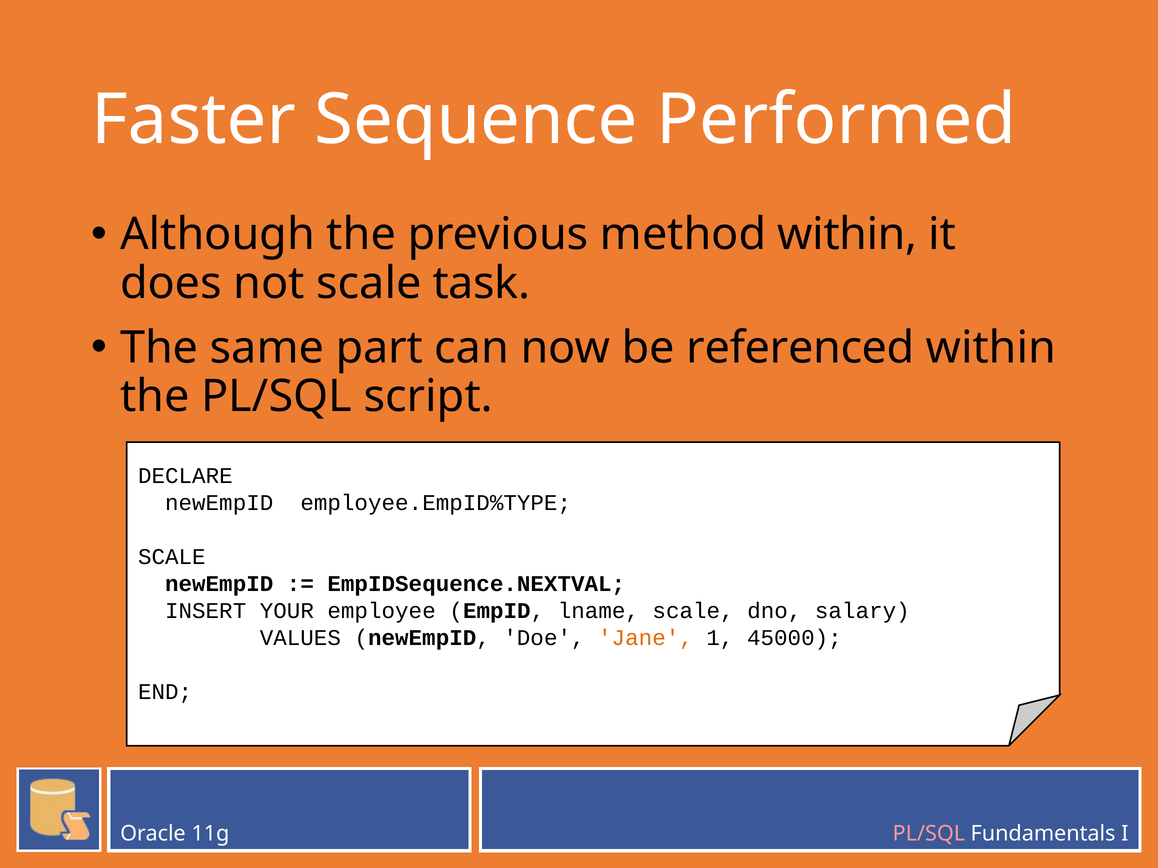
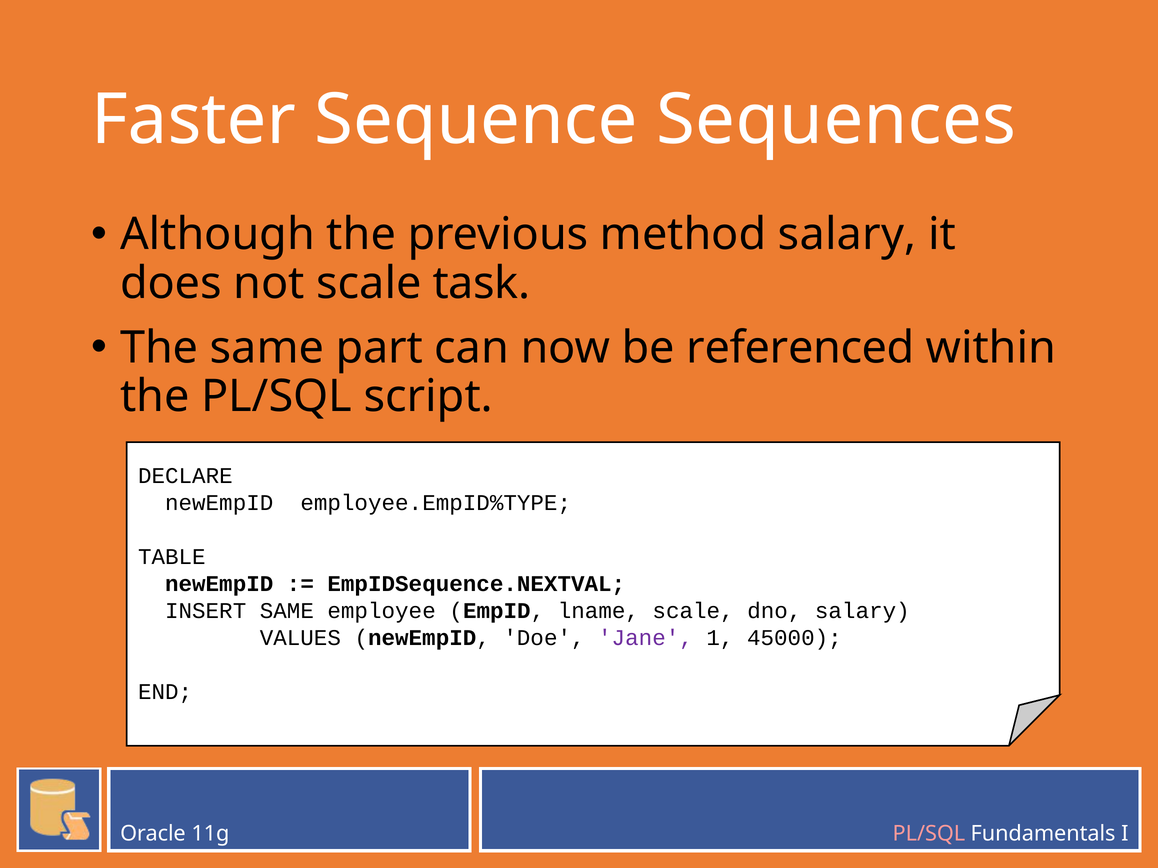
Performed: Performed -> Sequences (836, 120)
method within: within -> salary (847, 235)
SCALE: SCALE -> TABLE (172, 557)
INSERT YOUR: YOUR -> SAME (287, 611)
Jane colour: orange -> purple (645, 638)
